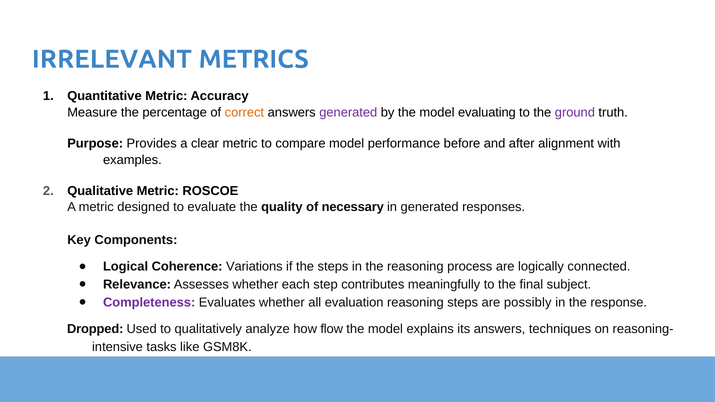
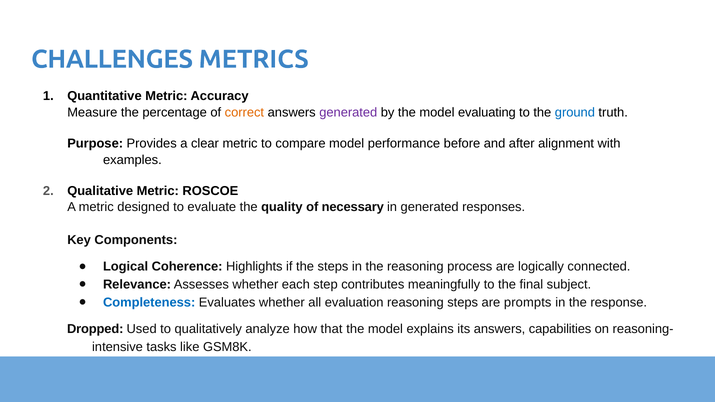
IRRELEVANT: IRRELEVANT -> CHALLENGES (112, 59)
ground colour: purple -> blue (575, 112)
Variations: Variations -> Highlights (254, 267)
Completeness colour: purple -> blue (149, 302)
possibly: possibly -> prompts (528, 302)
flow: flow -> that (332, 329)
techniques: techniques -> capabilities (560, 329)
